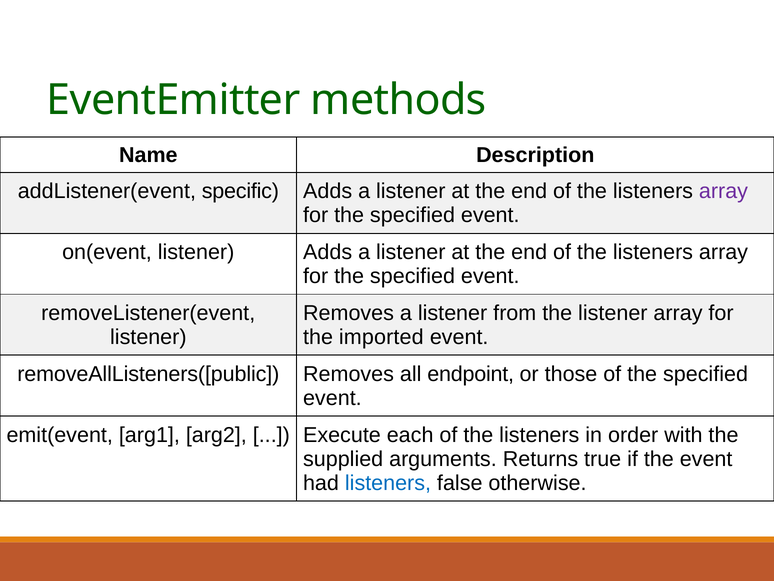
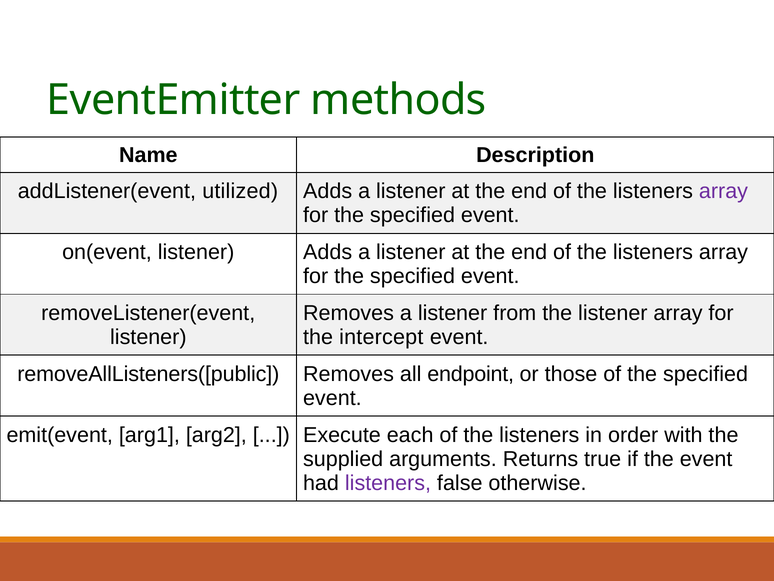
specific: specific -> utilized (240, 191)
imported: imported -> intercept (381, 337)
listeners colour: blue -> purple (388, 483)
